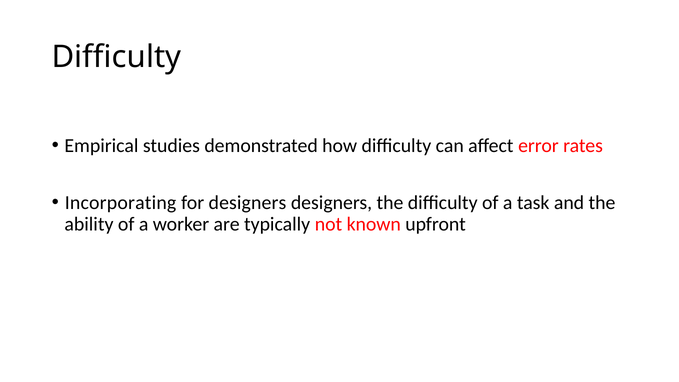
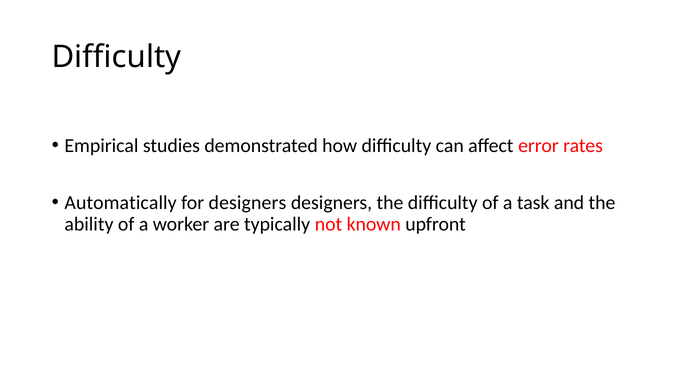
Incorporating: Incorporating -> Automatically (121, 203)
